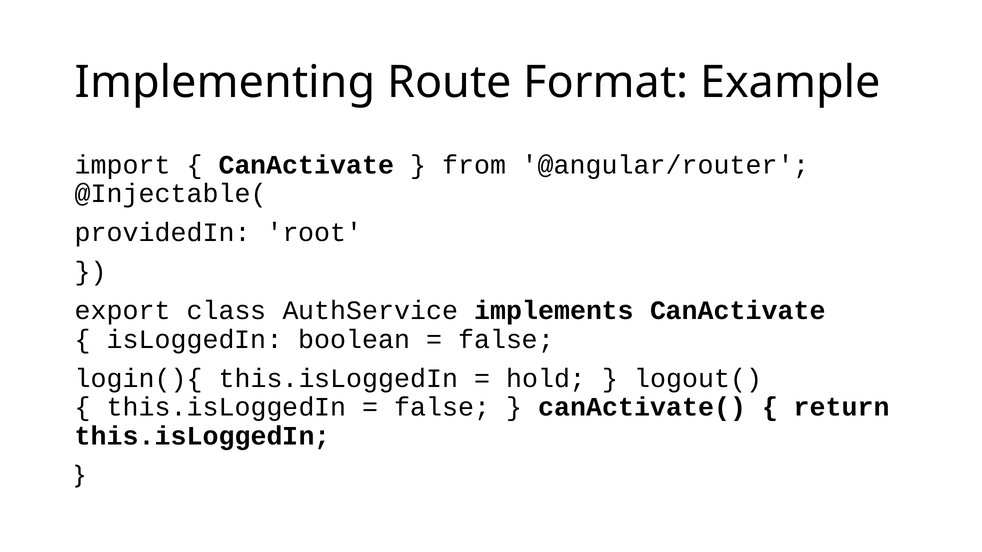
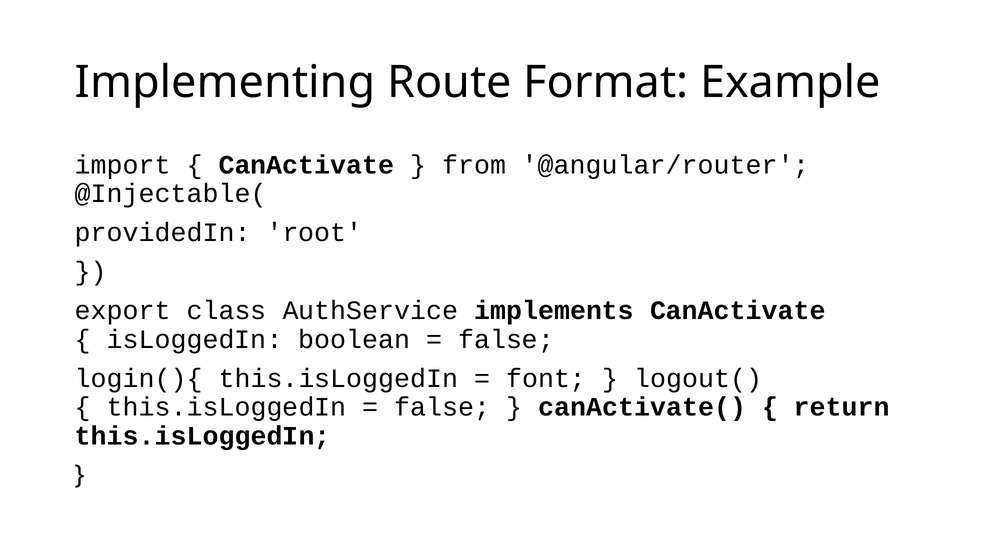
hold: hold -> font (546, 379)
